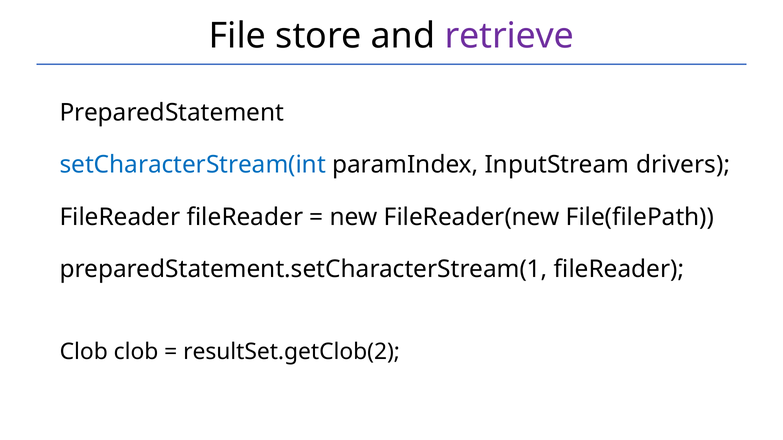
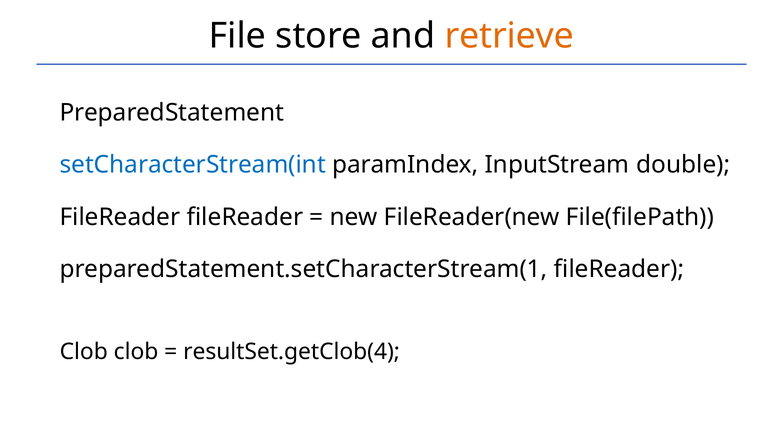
retrieve colour: purple -> orange (509, 36)
drivers: drivers -> double (683, 165)
resultSet.getClob(2: resultSet.getClob(2 -> resultSet.getClob(4 (292, 352)
